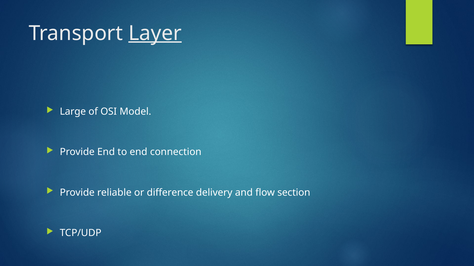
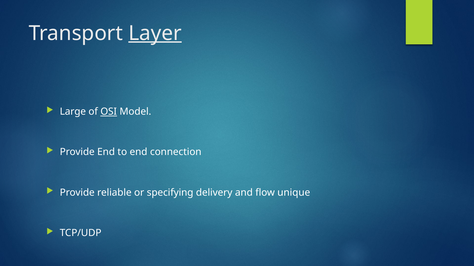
OSI underline: none -> present (109, 112)
difference: difference -> specifying (170, 193)
section: section -> unique (294, 193)
